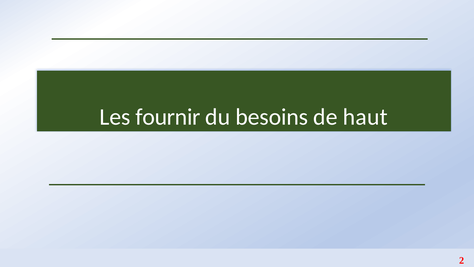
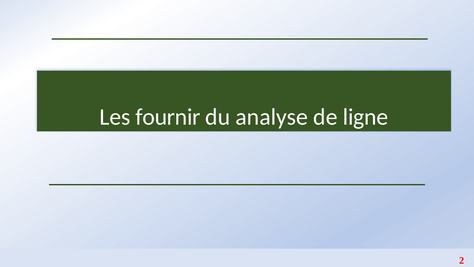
besoins: besoins -> analyse (272, 117)
haut: haut -> ligne (366, 117)
